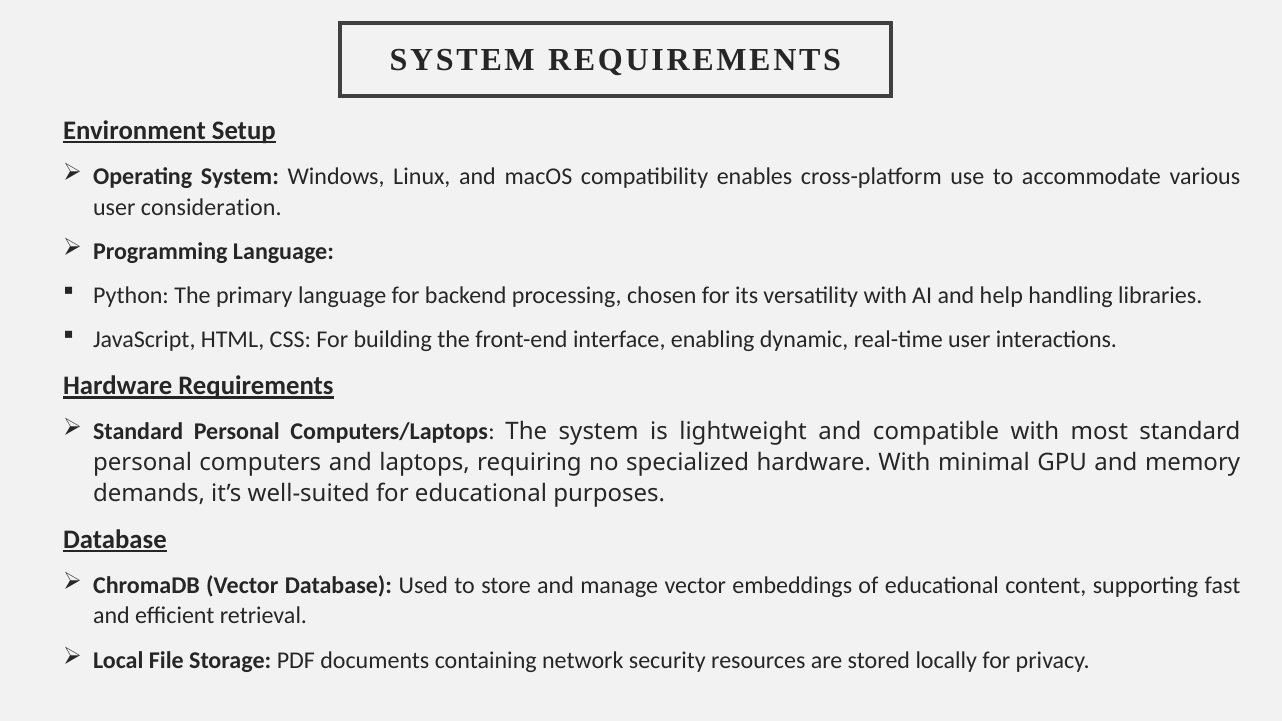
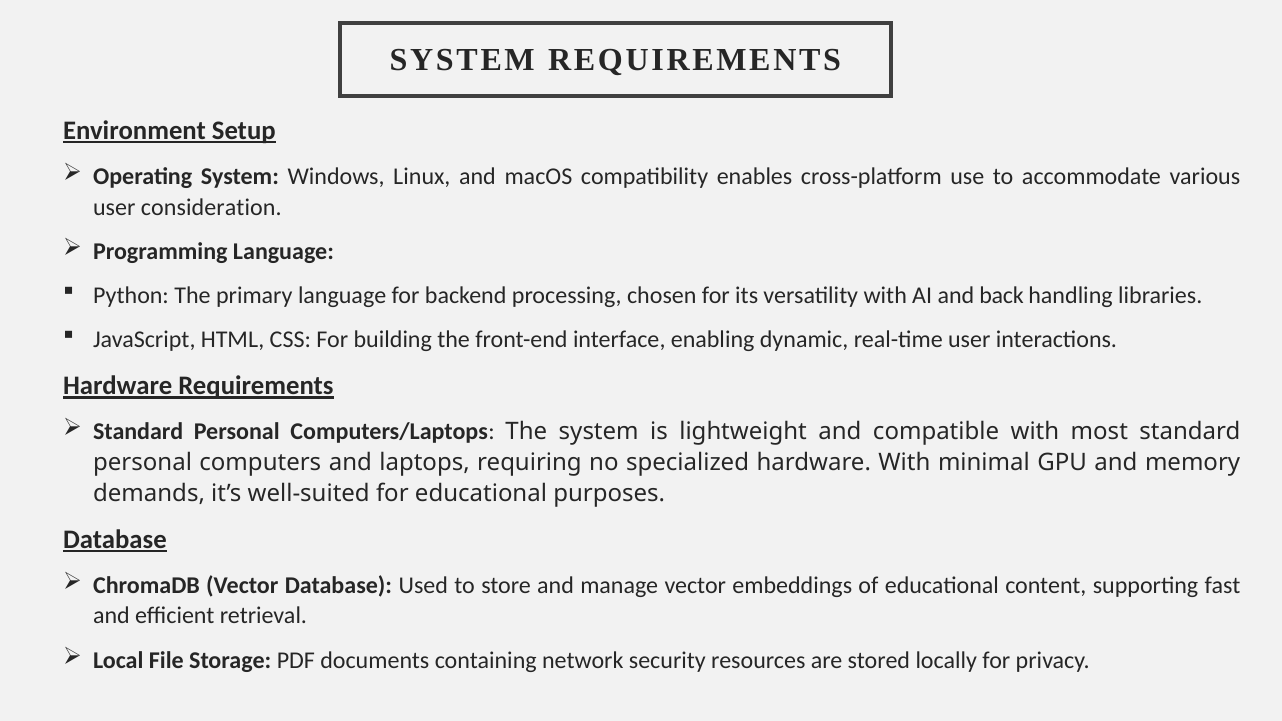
help: help -> back (1002, 296)
